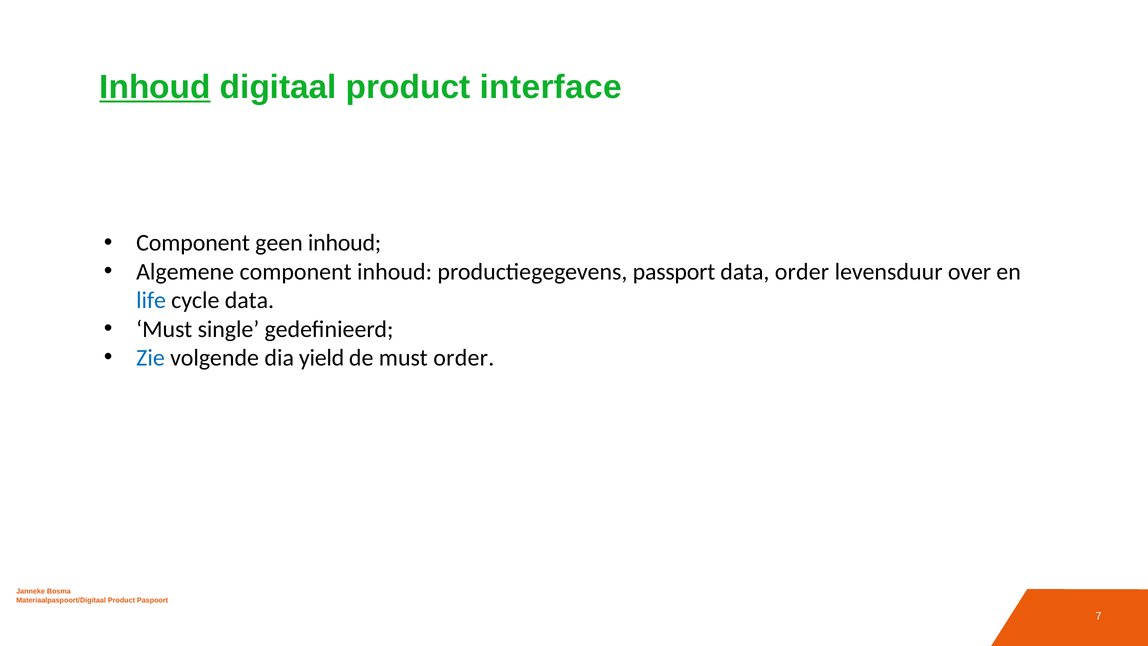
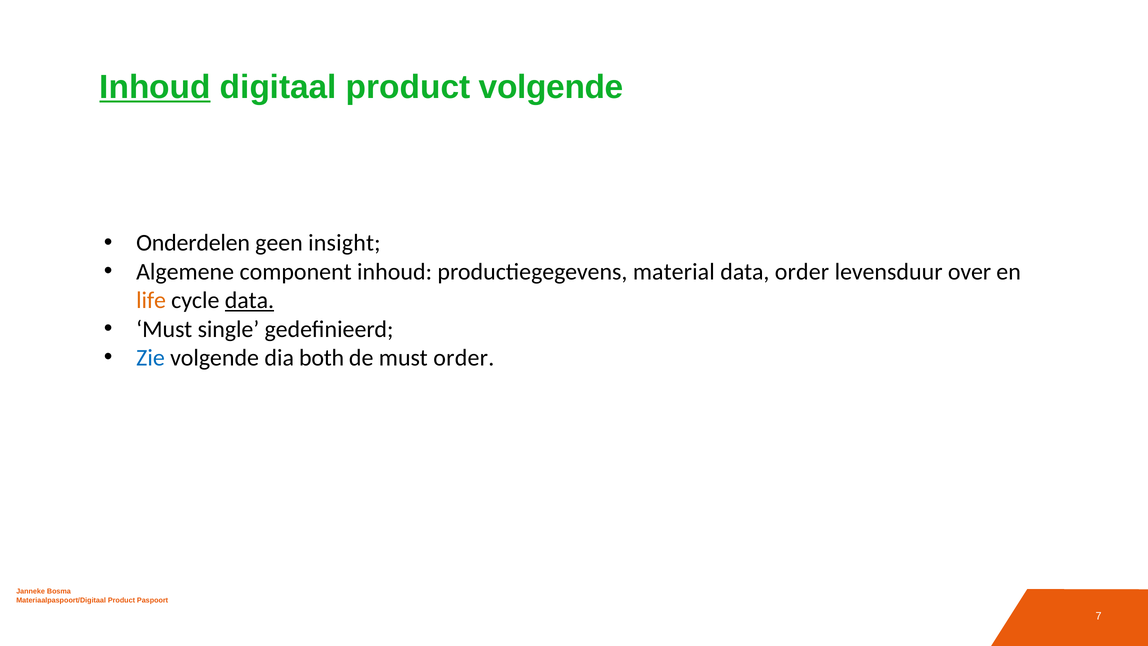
product interface: interface -> volgende (551, 87)
Component: Component -> Onderdelen (193, 243)
geen inhoud: inhoud -> insight (344, 243)
passport: passport -> material (674, 272)
life colour: blue -> orange (151, 300)
data underline: none -> present (249, 300)
yield: yield -> both (322, 358)
